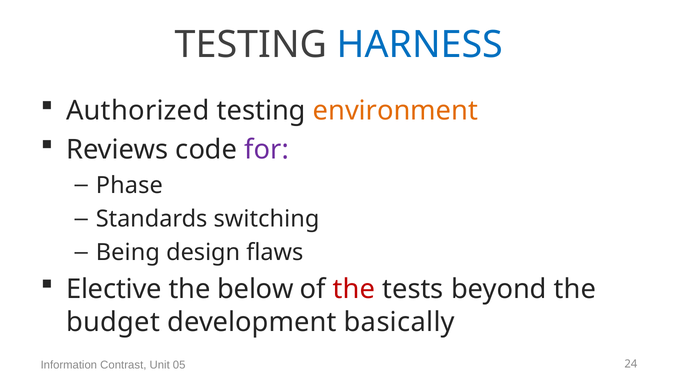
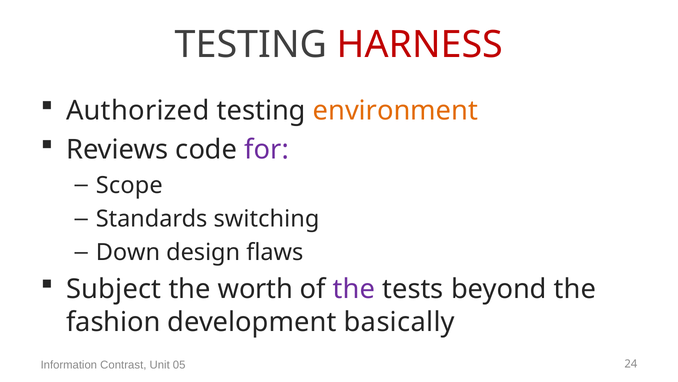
HARNESS colour: blue -> red (420, 45)
Phase: Phase -> Scope (129, 185)
Being: Being -> Down (128, 252)
Elective: Elective -> Subject (114, 289)
below: below -> worth (255, 289)
the colour: red -> purple (354, 289)
budget: budget -> fashion (113, 322)
